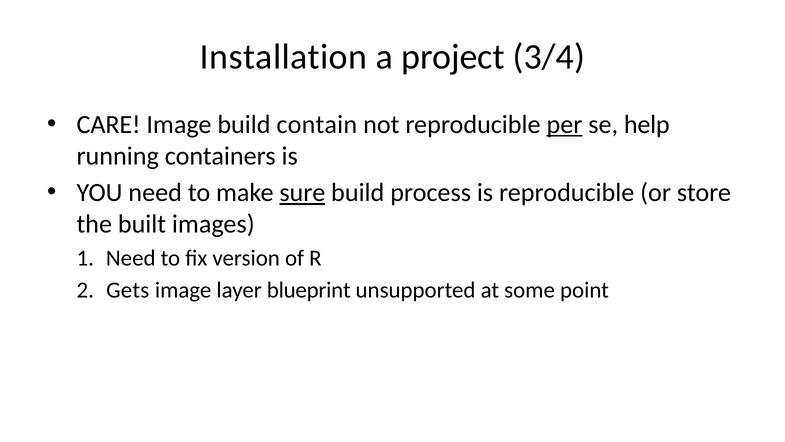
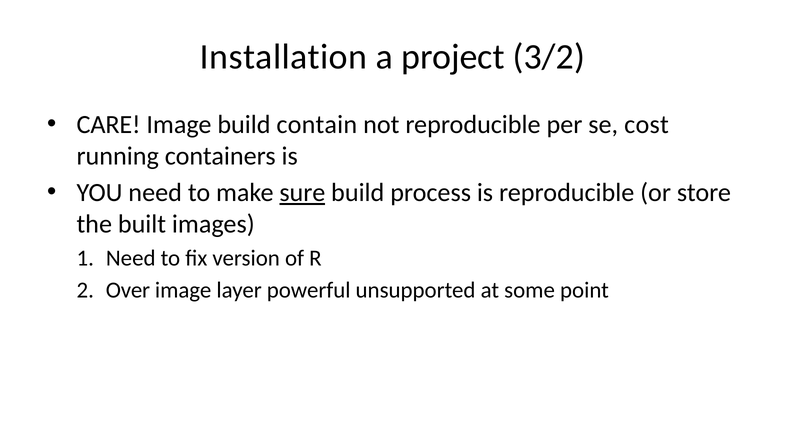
3/4: 3/4 -> 3/2 (549, 57)
per underline: present -> none (564, 125)
help: help -> cost (647, 125)
Gets: Gets -> Over (128, 290)
blueprint: blueprint -> powerful (309, 290)
